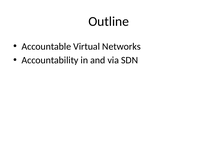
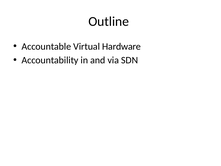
Networks: Networks -> Hardware (121, 46)
